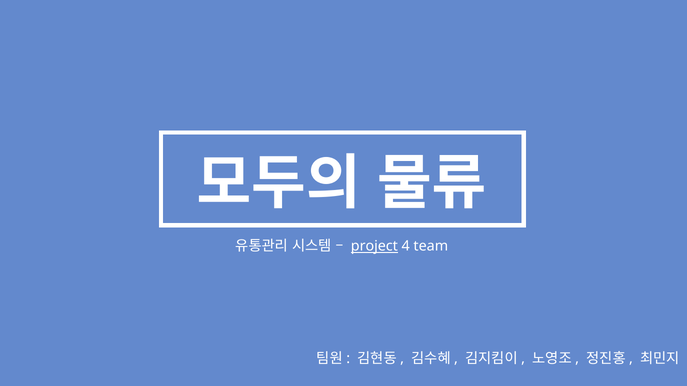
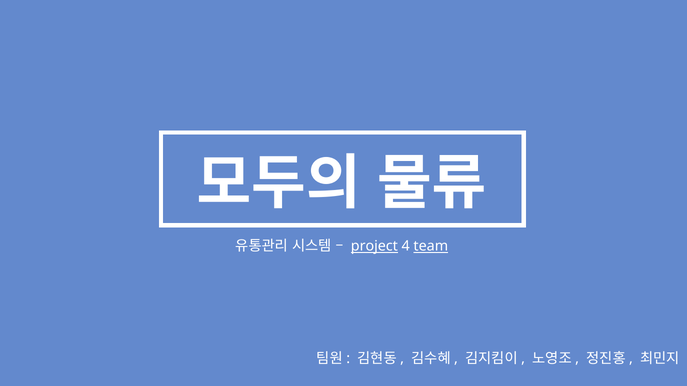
team underline: none -> present (431, 247)
